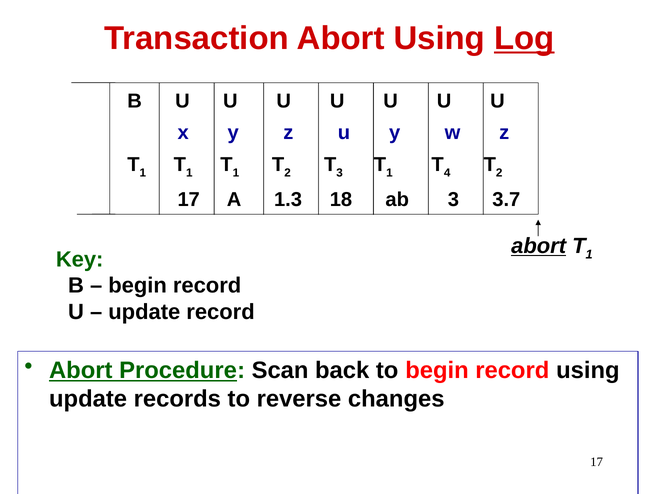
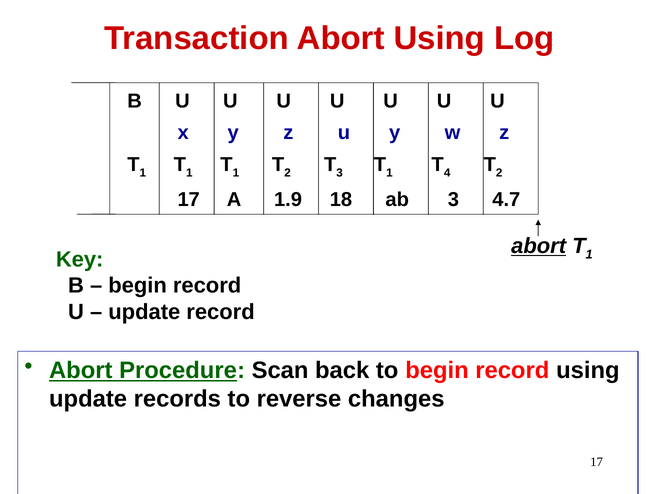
Log underline: present -> none (524, 38)
1.3: 1.3 -> 1.9 (288, 200)
3.7: 3.7 -> 4.7 (506, 200)
